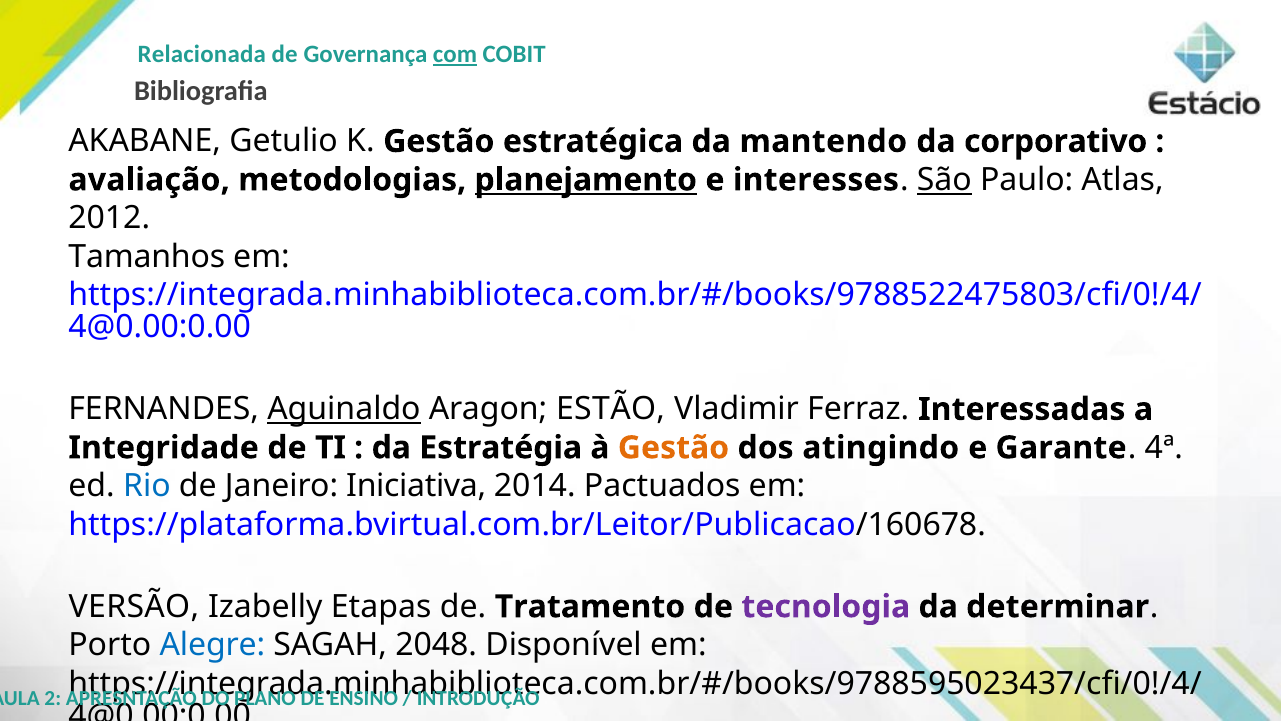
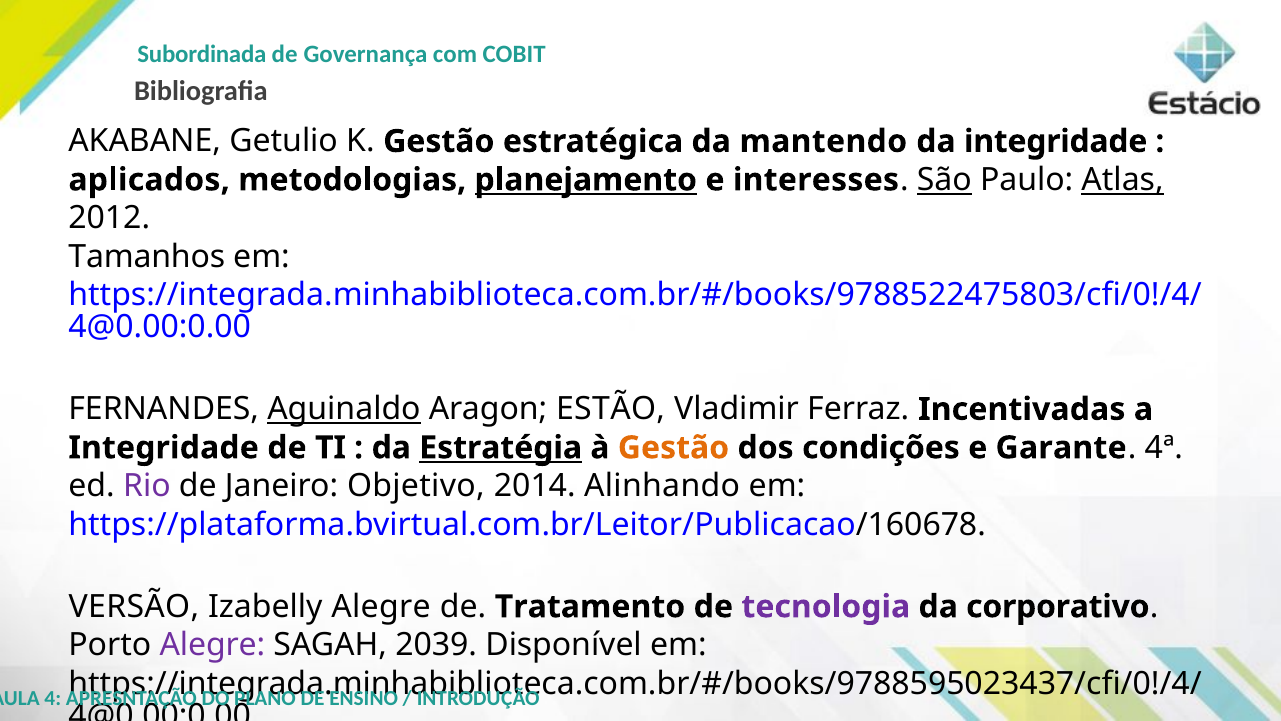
Relacionada: Relacionada -> Subordinada (202, 54)
com underline: present -> none (455, 54)
da corporativo: corporativo -> integridade (1056, 141)
avaliação: avaliação -> aplicados (149, 180)
Atlas underline: none -> present (1123, 180)
Interessadas: Interessadas -> Incentivadas (1022, 409)
Estratégia underline: none -> present (501, 448)
atingindo: atingindo -> condições (881, 448)
Rio colour: blue -> purple (147, 486)
Iniciativa: Iniciativa -> Objetivo (416, 486)
Pactuados: Pactuados -> Alinhando (662, 486)
Izabelly Etapas: Etapas -> Alegre (381, 606)
determinar: determinar -> corporativo (1058, 606)
Alegre colour: blue -> purple (212, 645)
2048: 2048 -> 2039 (436, 645)
2: 2 -> 4 (53, 698)
